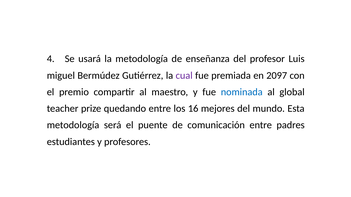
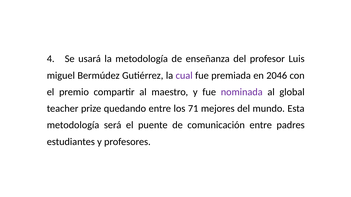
2097: 2097 -> 2046 (277, 76)
nominada colour: blue -> purple (242, 92)
16: 16 -> 71 (193, 109)
